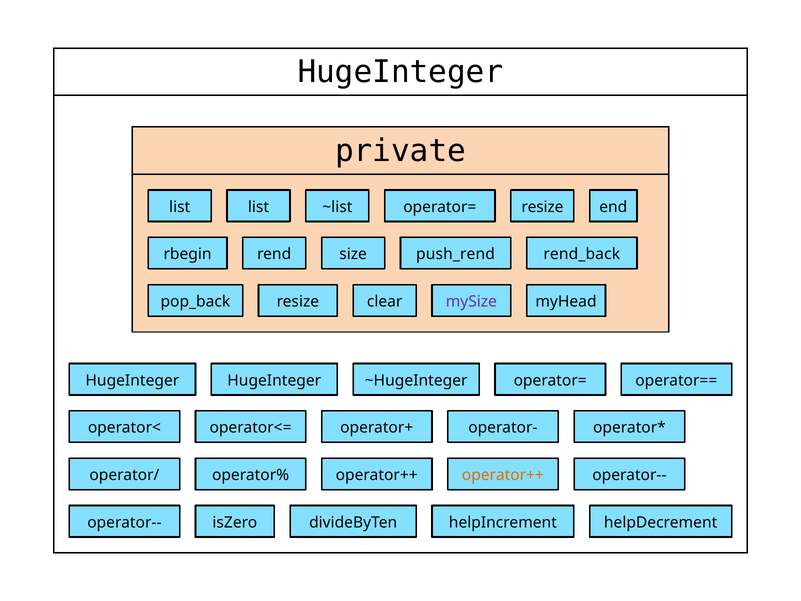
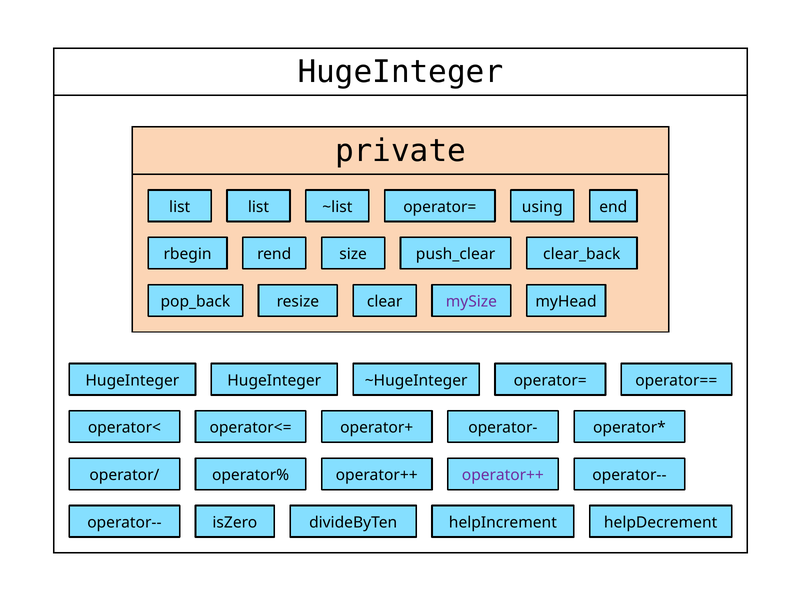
resize: resize -> using (542, 207)
push_rend: push_rend -> push_clear (456, 254)
rend_back: rend_back -> clear_back (582, 254)
operator++ colour: orange -> purple (503, 475)
